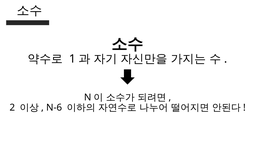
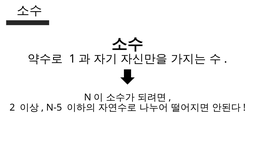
N-6: N-6 -> N-5 (54, 108)
